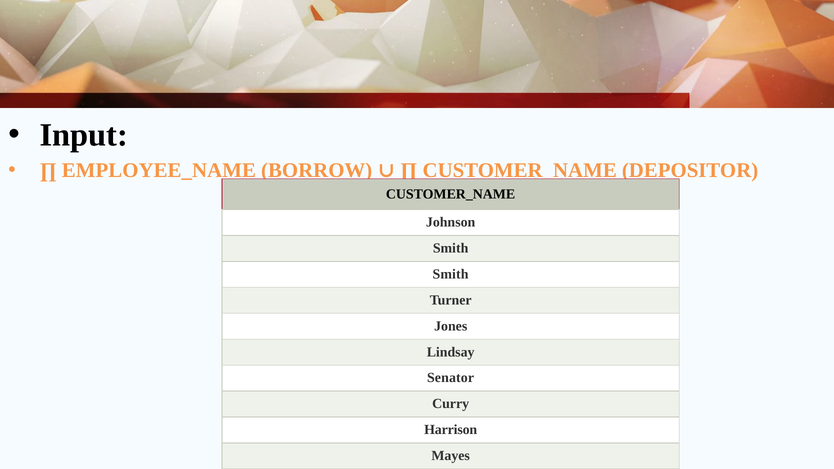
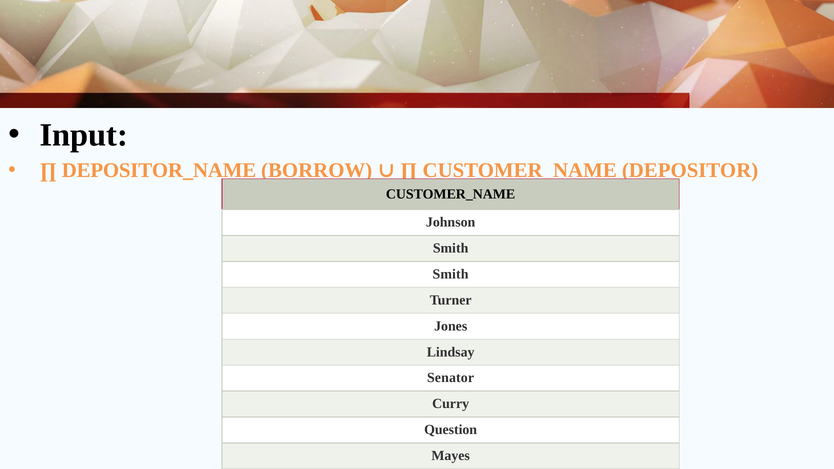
EMPLOYEE_NAME: EMPLOYEE_NAME -> DEPOSITOR_NAME (159, 170)
Harrison: Harrison -> Question (451, 430)
